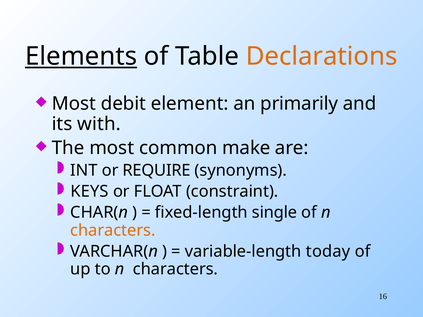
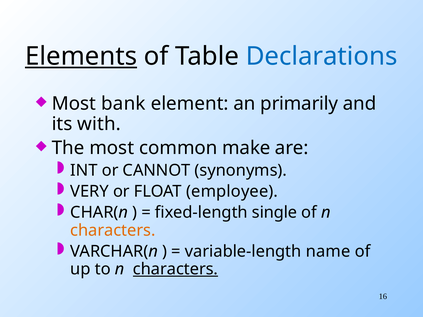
Declarations colour: orange -> blue (322, 56)
debit: debit -> bank (123, 104)
REQUIRE: REQUIRE -> CANNOT (157, 171)
KEYS: KEYS -> VERY (90, 192)
constraint: constraint -> employee (232, 192)
today: today -> name (328, 252)
characters underline: none -> present (175, 269)
